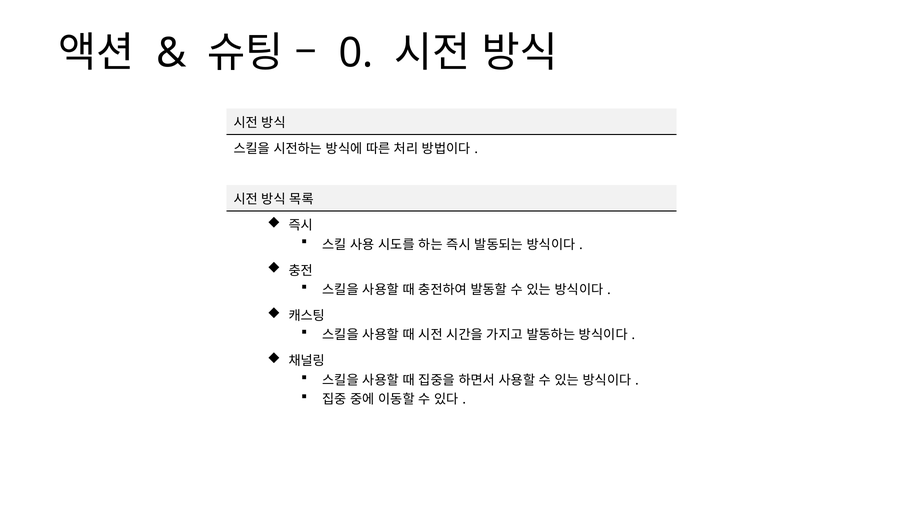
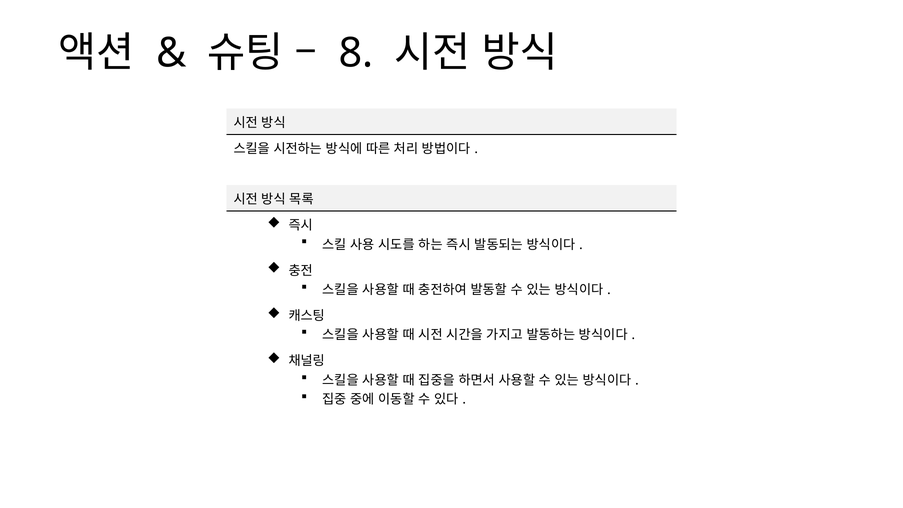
0: 0 -> 8 (356, 53)
